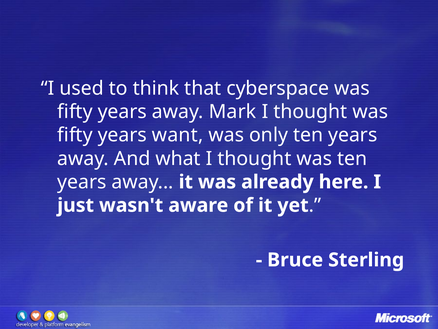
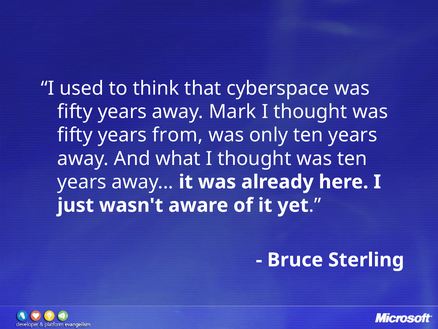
want: want -> from (178, 135)
